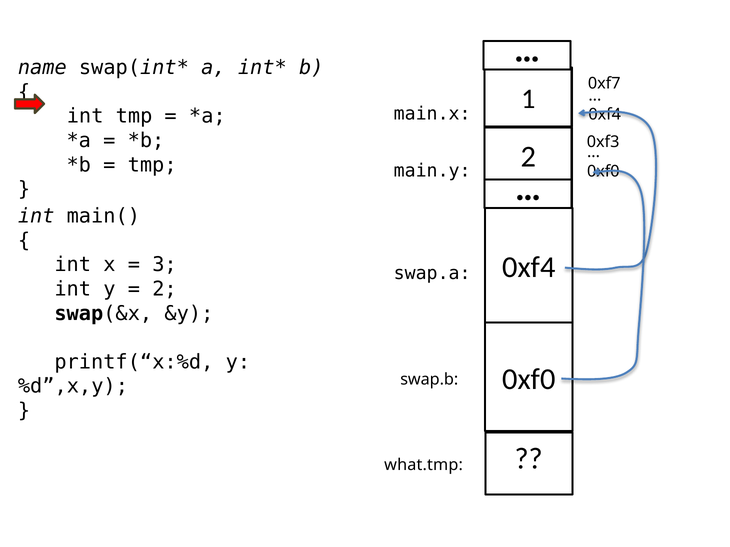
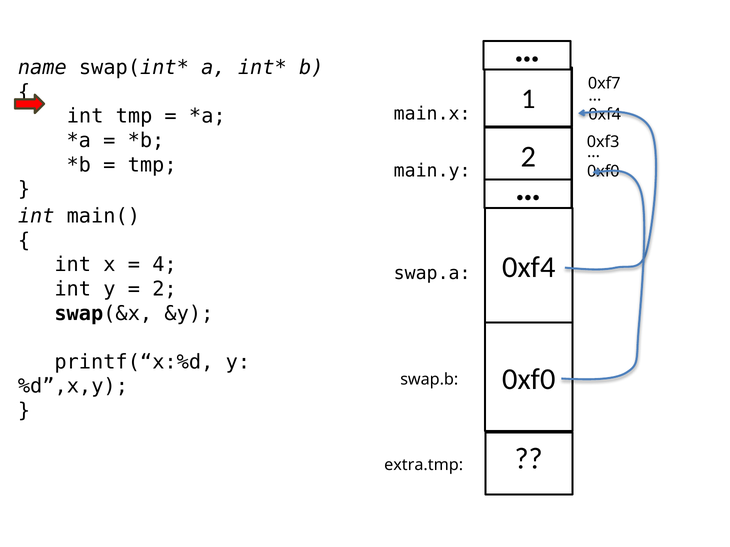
3: 3 -> 4 (164, 265)
what.tmp: what.tmp -> extra.tmp (424, 465)
